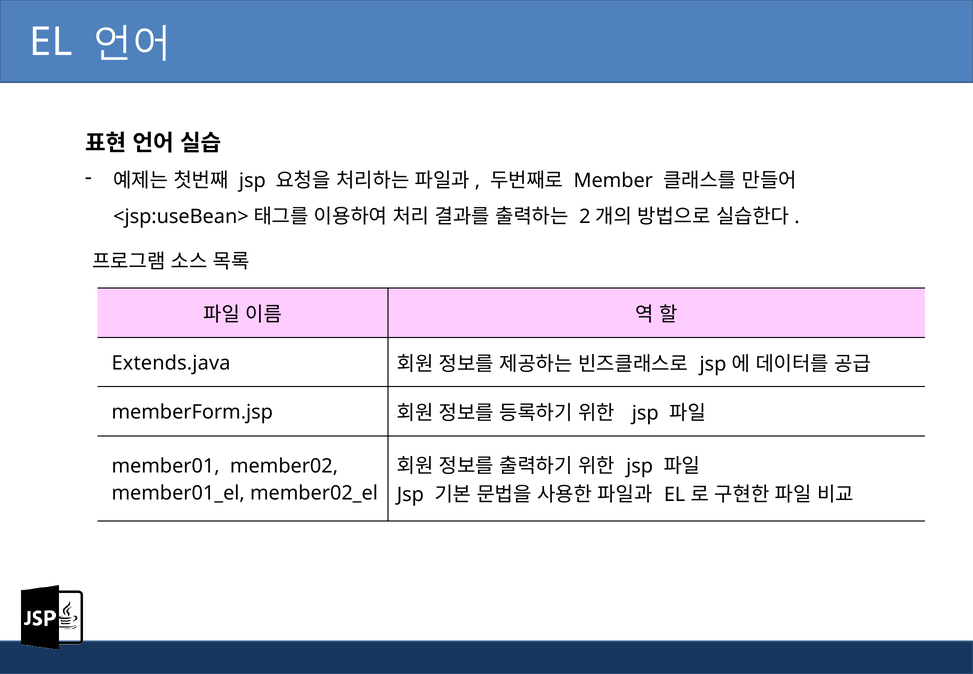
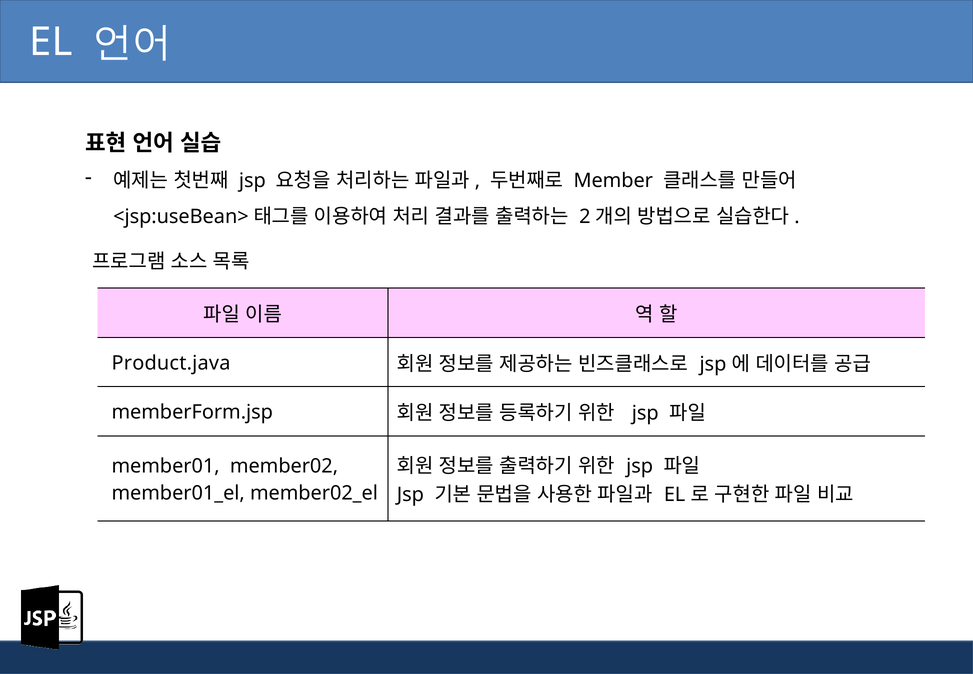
Extends.java: Extends.java -> Product.java (171, 363)
